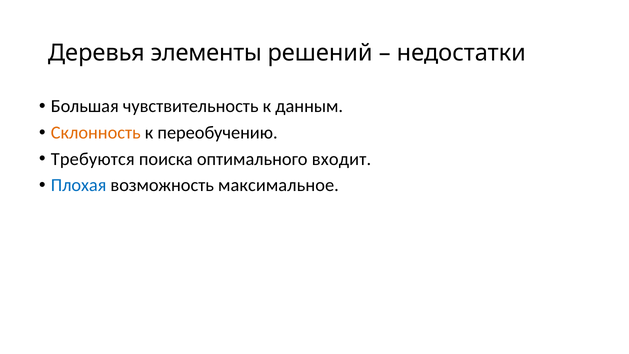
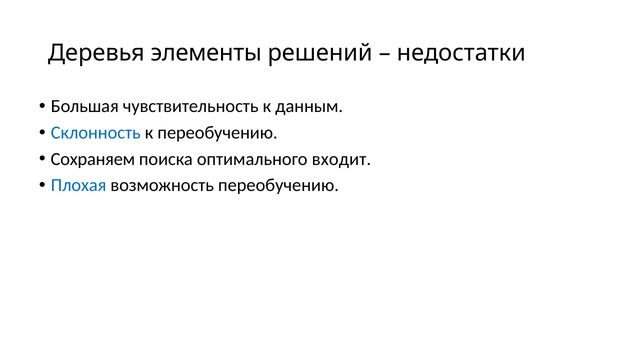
Склонность colour: orange -> blue (96, 133)
Требуются: Требуются -> Сохраняем (93, 159)
возможность максимальное: максимальное -> переобучению (279, 185)
